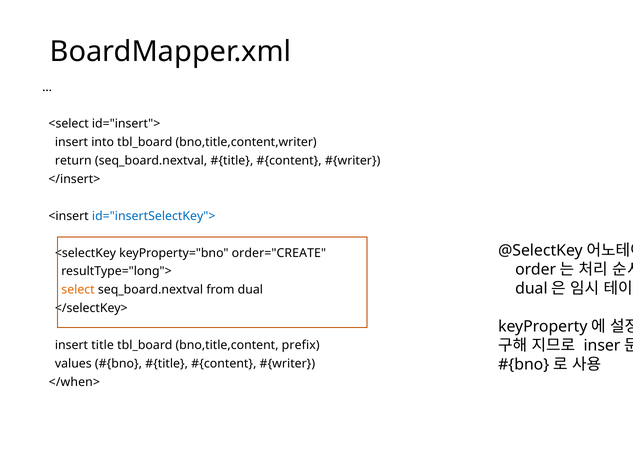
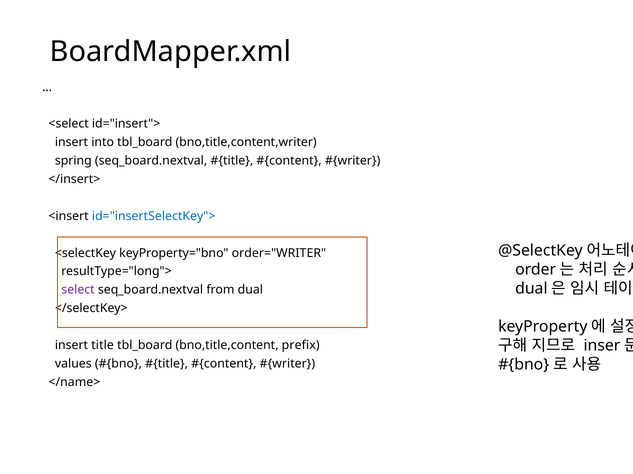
return: return -> spring (73, 161)
order="CREATE: order="CREATE -> order="WRITER (279, 253)
select colour: orange -> purple (78, 290)
</when>: </when> -> </name> (74, 383)
